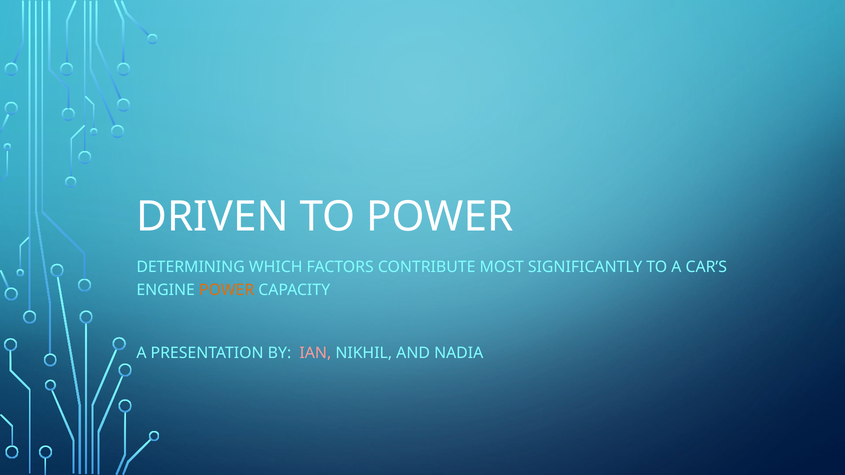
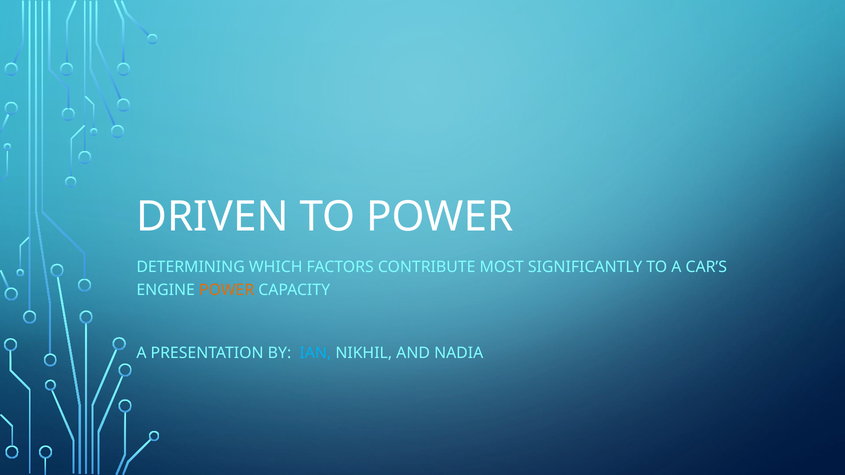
IAN colour: pink -> light blue (315, 353)
